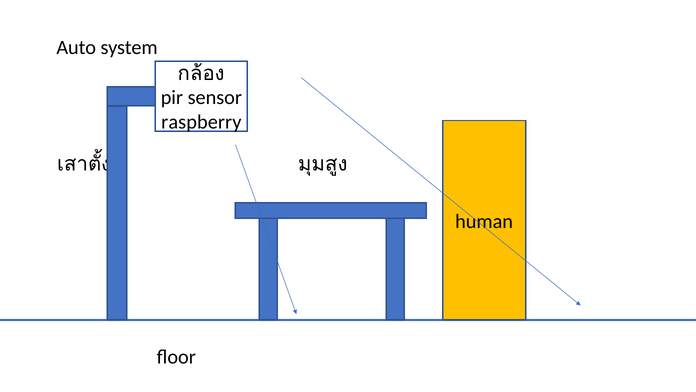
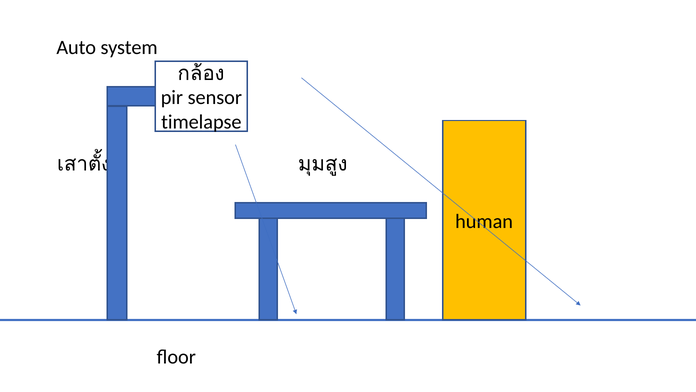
raspberry: raspberry -> timelapse (201, 122)
